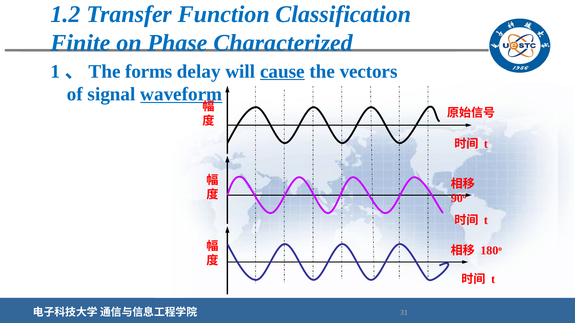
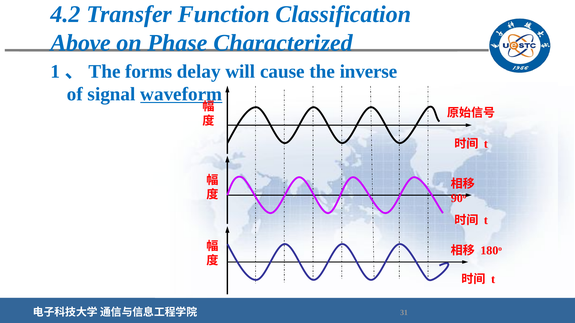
1.2: 1.2 -> 4.2 (66, 14)
Finite: Finite -> Above (81, 43)
cause underline: present -> none (282, 71)
vectors: vectors -> inverse (369, 71)
